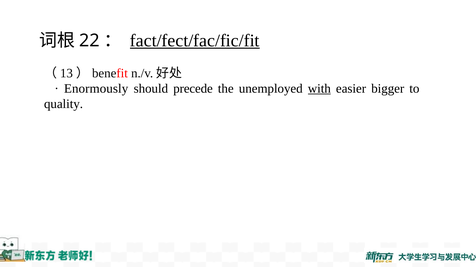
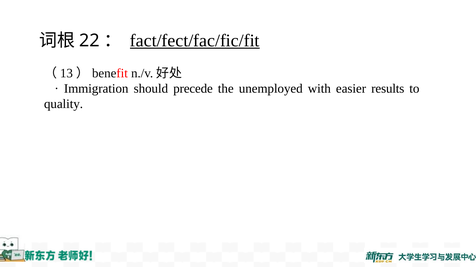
Enormously: Enormously -> Immigration (96, 89)
with underline: present -> none (319, 89)
bigger: bigger -> results (388, 89)
